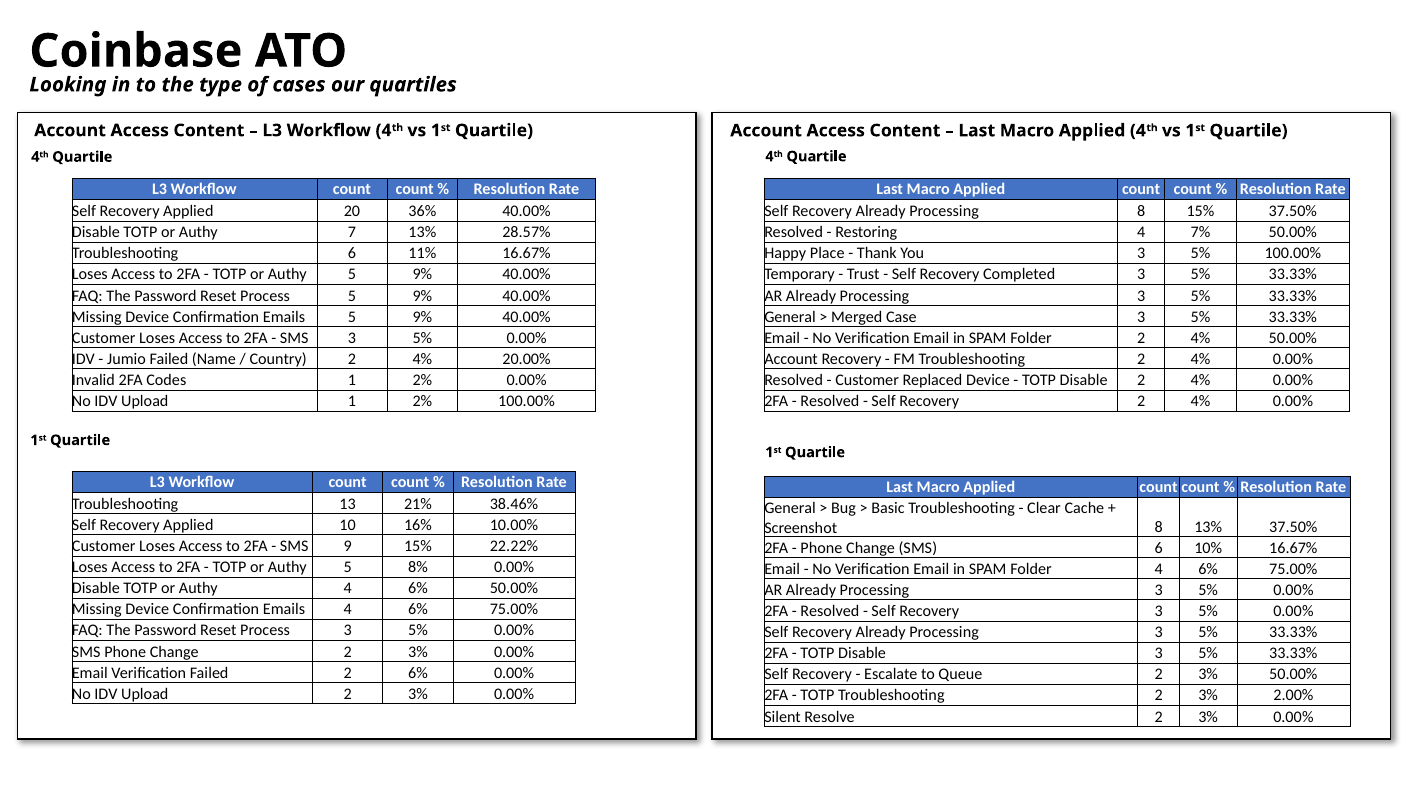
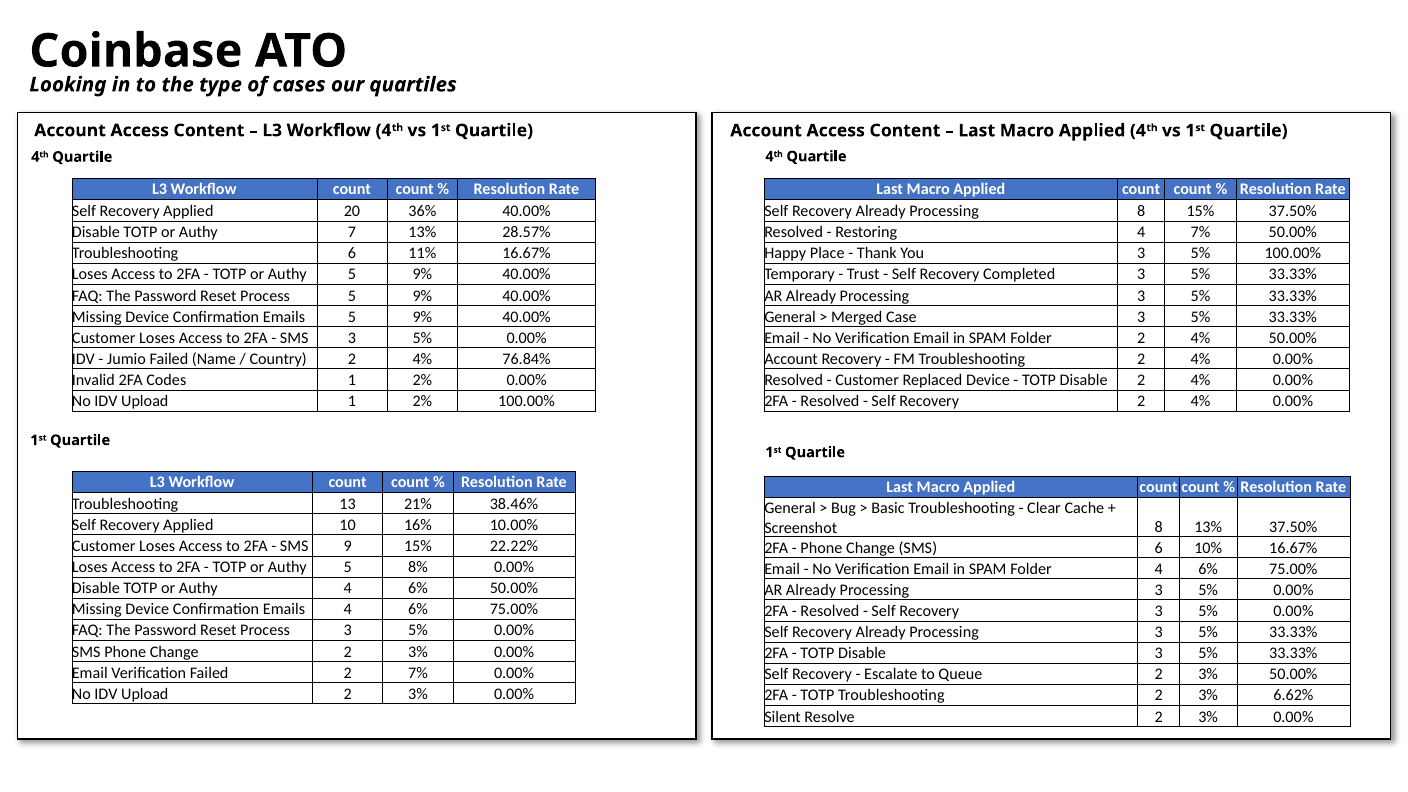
20.00%: 20.00% -> 76.84% (526, 359)
2 6%: 6% -> 7% (418, 673)
2.00%: 2.00% -> 6.62% (1293, 696)
